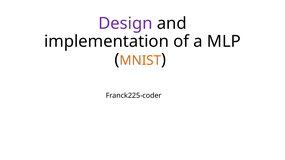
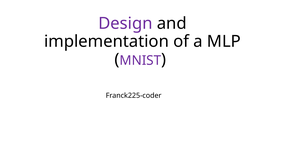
MNIST colour: orange -> purple (140, 61)
